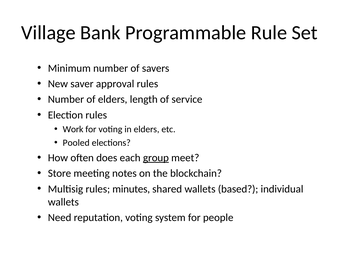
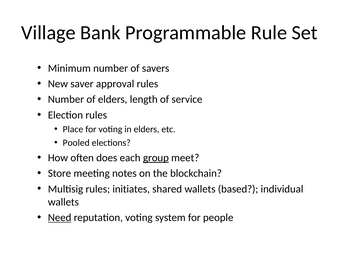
Work: Work -> Place (73, 129)
minutes: minutes -> initiates (131, 189)
Need underline: none -> present (60, 218)
